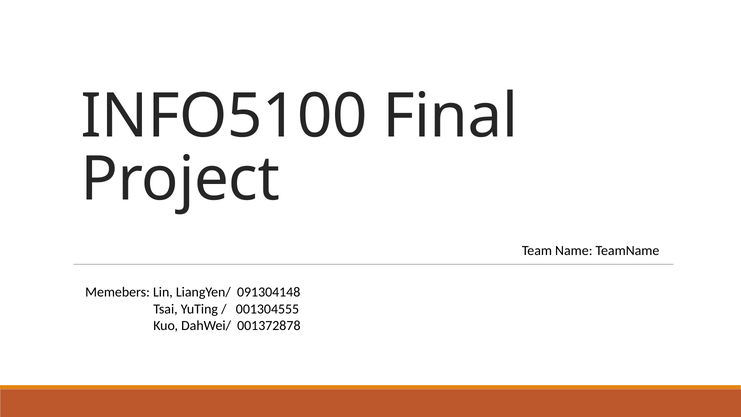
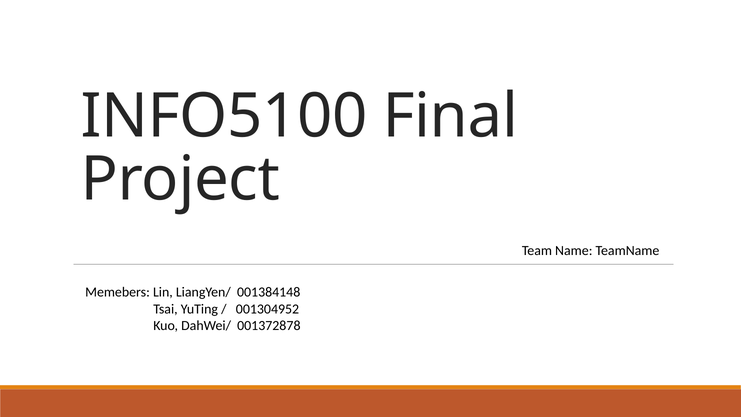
091304148: 091304148 -> 001384148 (269, 292)
001304555: 001304555 -> 001304952 (267, 309)
